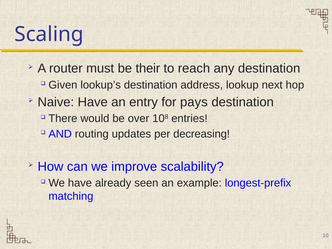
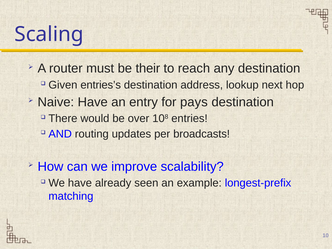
lookup’s: lookup’s -> entries’s (101, 85)
decreasing: decreasing -> broadcasts (202, 134)
